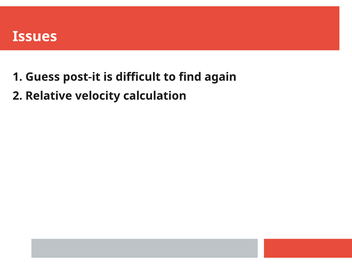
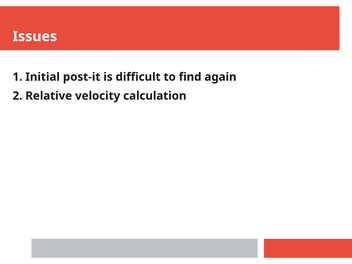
Guess: Guess -> Initial (43, 77)
